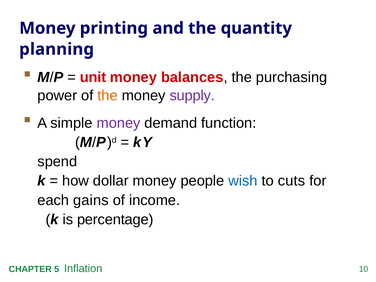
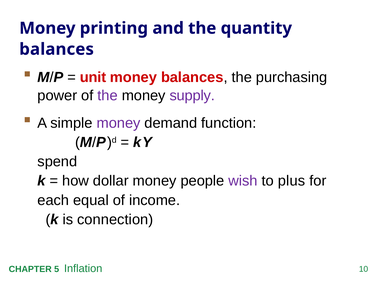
planning: planning -> balances (57, 49)
the colour: orange -> purple (108, 96)
wish colour: blue -> purple (243, 181)
cuts: cuts -> plus (292, 181)
gains: gains -> equal (91, 200)
percentage: percentage -> connection (115, 220)
